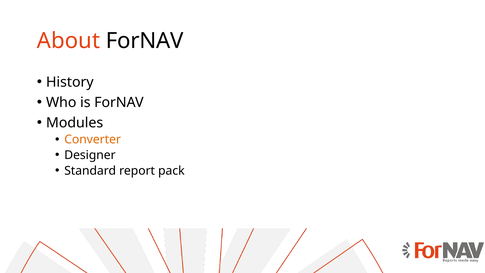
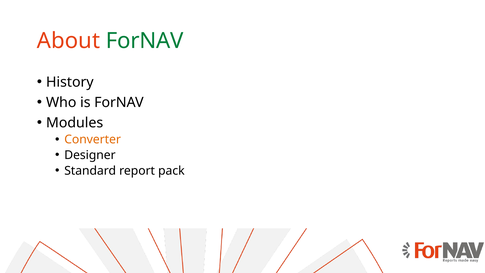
ForNAV colour: black -> green (145, 41)
